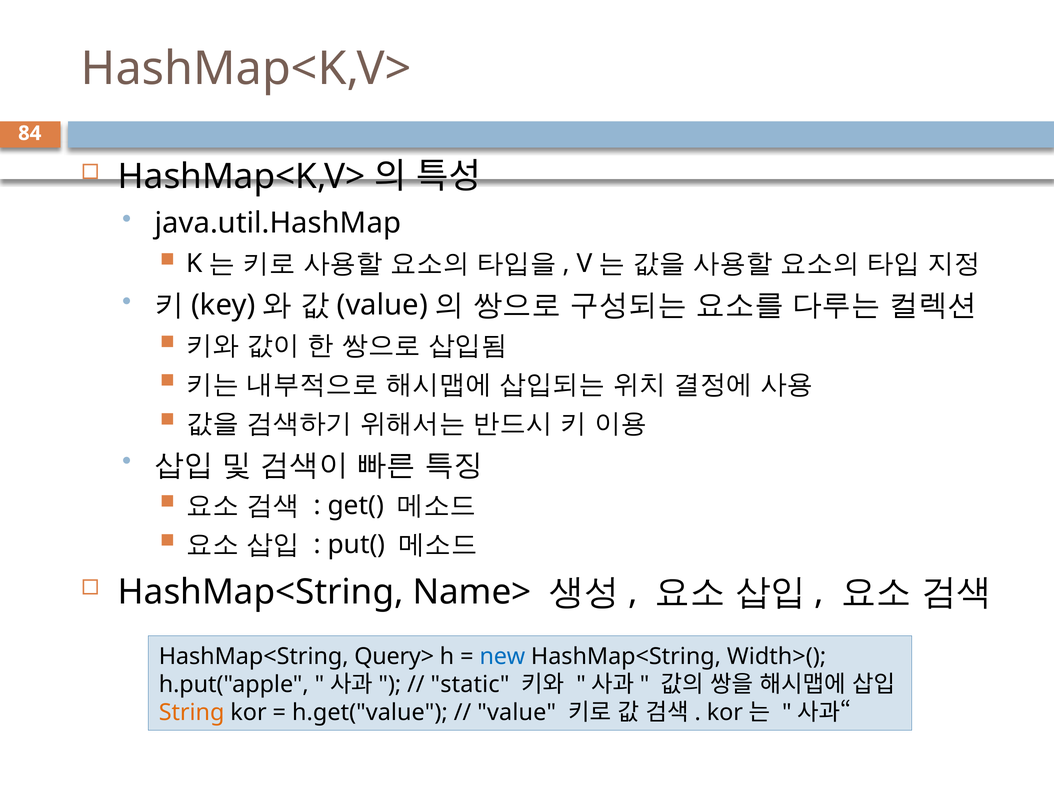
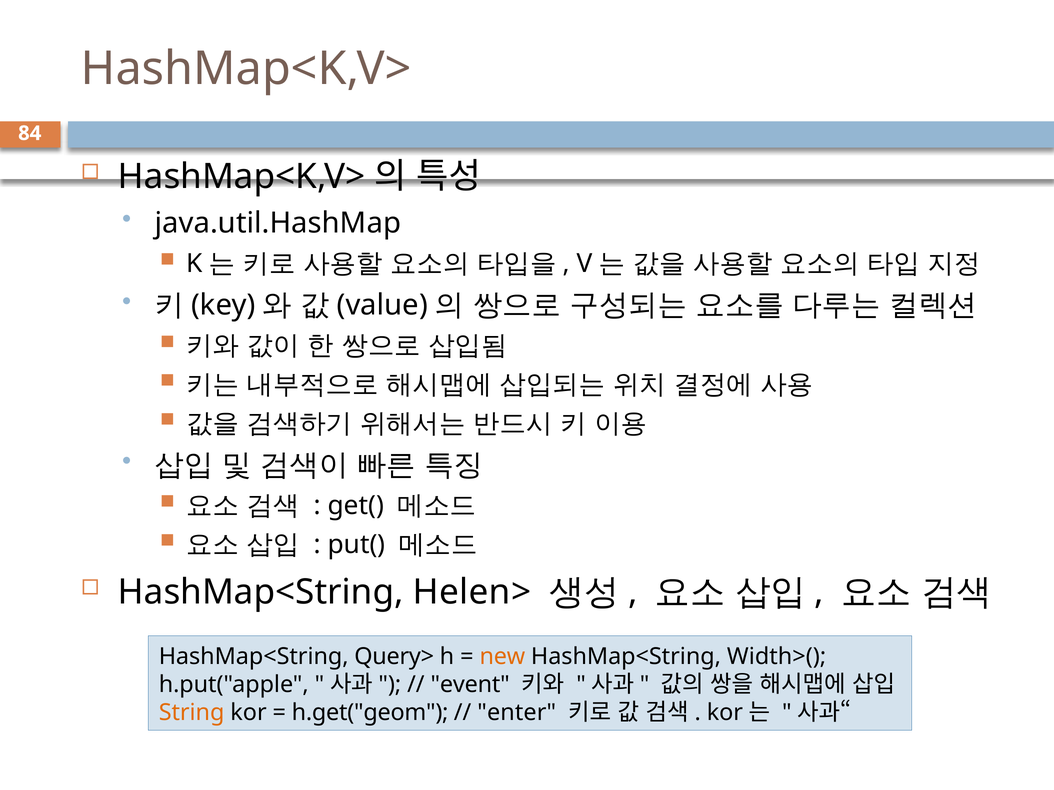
Name>: Name> -> Helen> (472, 593)
new colour: blue -> orange (502, 657)
static: static -> event (470, 685)
h.get("value: h.get("value -> h.get("geom (370, 713)
value: value -> enter (517, 713)
